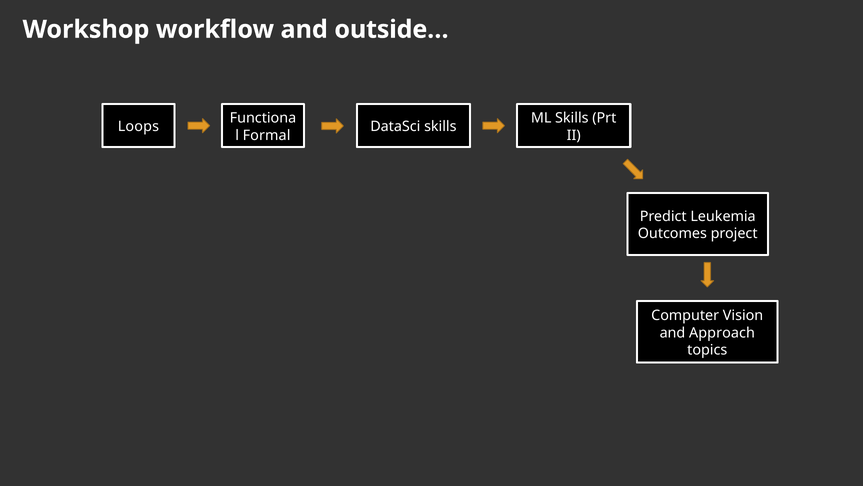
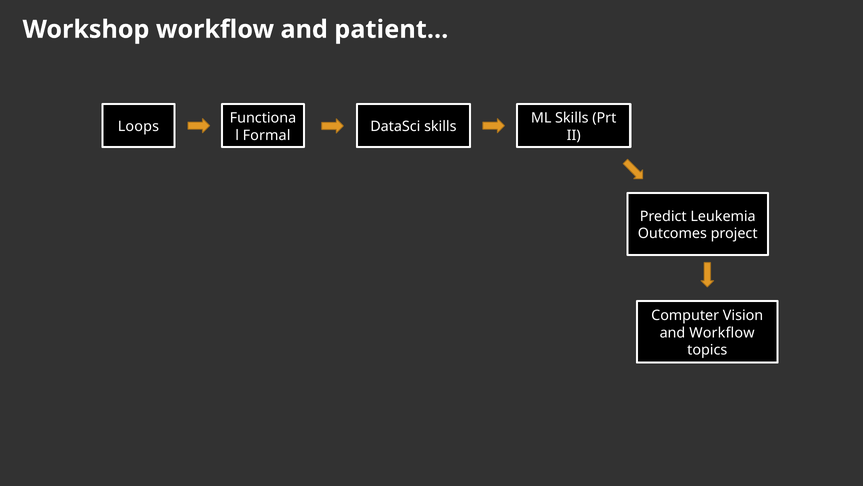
outside…: outside… -> patient… (391, 29)
and Approach: Approach -> Workflow (722, 333)
